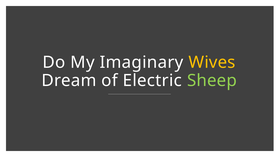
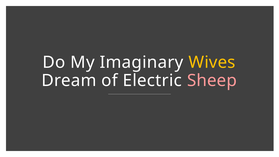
Sheep colour: light green -> pink (212, 80)
